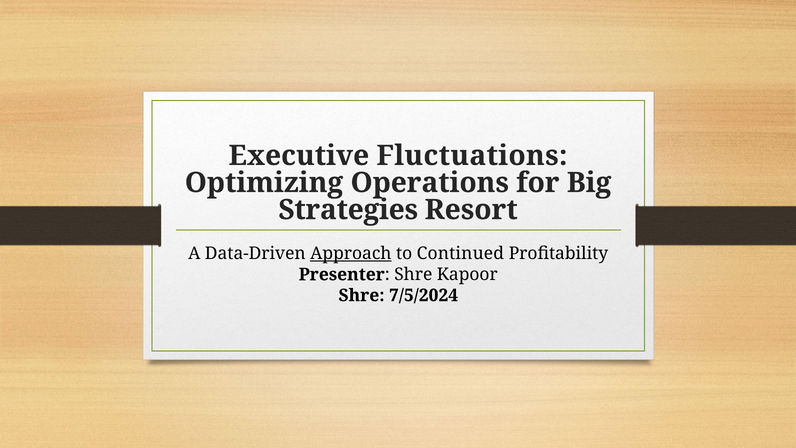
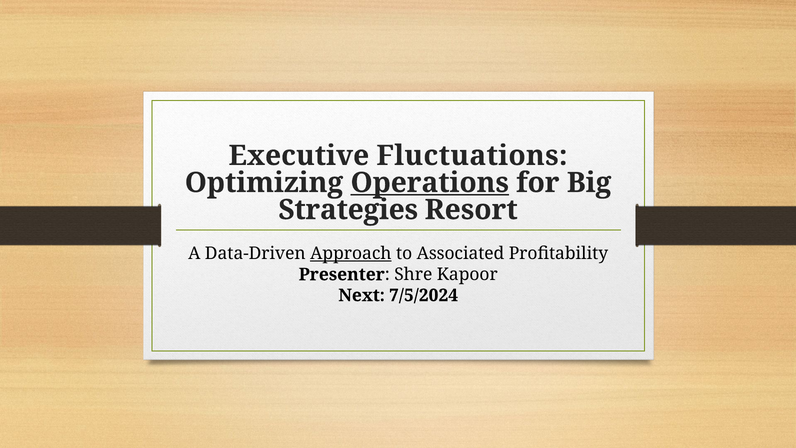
Operations underline: none -> present (430, 183)
Continued: Continued -> Associated (460, 253)
Shre: Shre -> Next (362, 295)
